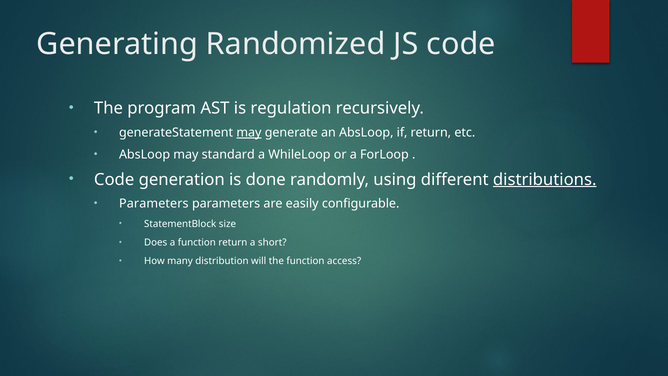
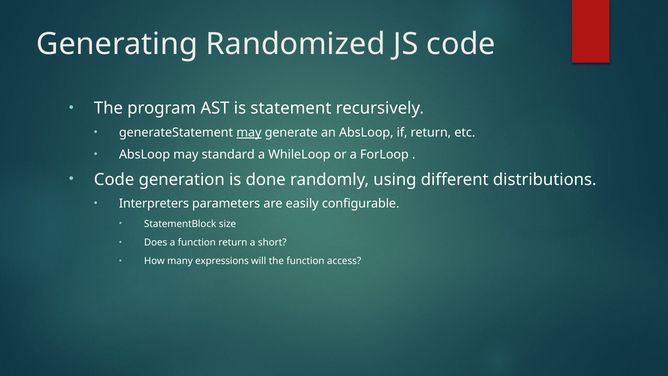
regulation: regulation -> statement (291, 108)
distributions underline: present -> none (545, 179)
Parameters: Parameters -> Interpreters (154, 204)
distribution: distribution -> expressions (222, 261)
